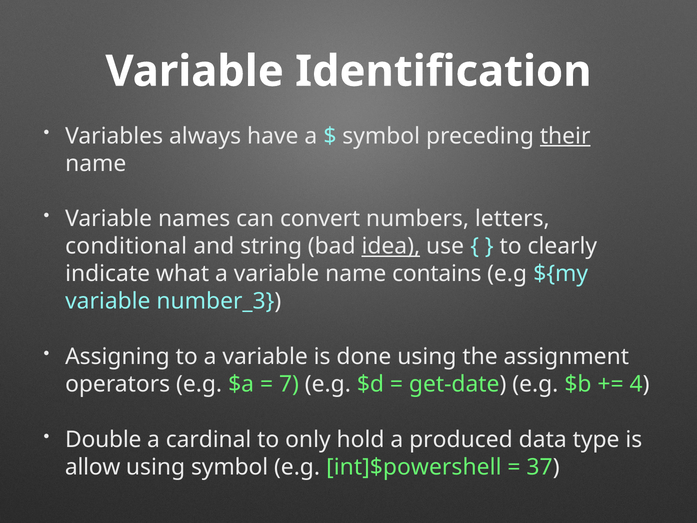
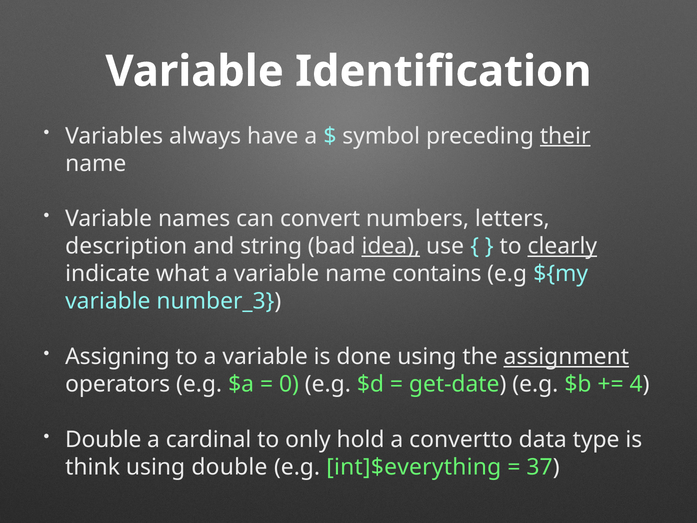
conditional: conditional -> description (126, 246)
clearly underline: none -> present (562, 246)
assignment underline: none -> present (566, 357)
7: 7 -> 0 (289, 384)
produced: produced -> convertto (461, 439)
allow: allow -> think (93, 467)
using symbol: symbol -> double (229, 467)
int]$powershell: int]$powershell -> int]$everything (414, 467)
